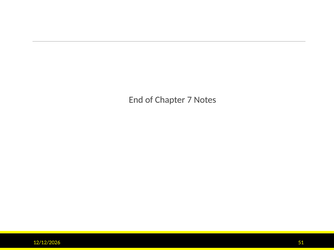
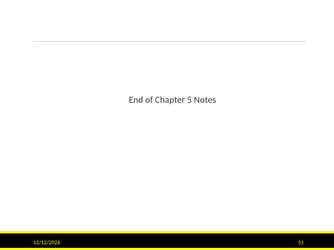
7: 7 -> 5 (189, 100)
